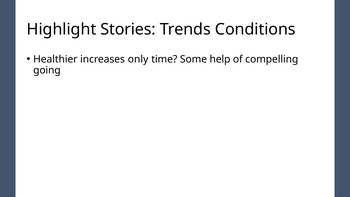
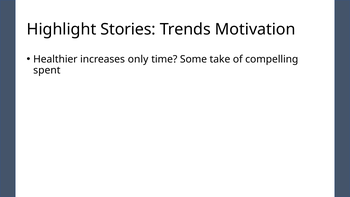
Conditions: Conditions -> Motivation (255, 29)
help: help -> take (220, 59)
going: going -> spent (47, 70)
